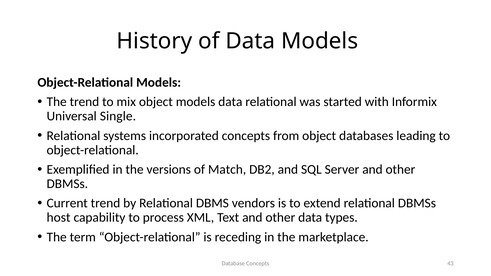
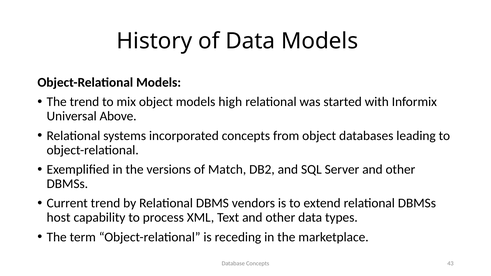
models data: data -> high (230, 102)
Single: Single -> Above (118, 116)
